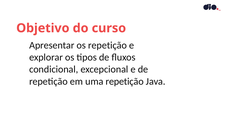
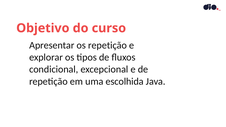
uma repetição: repetição -> escolhida (125, 81)
